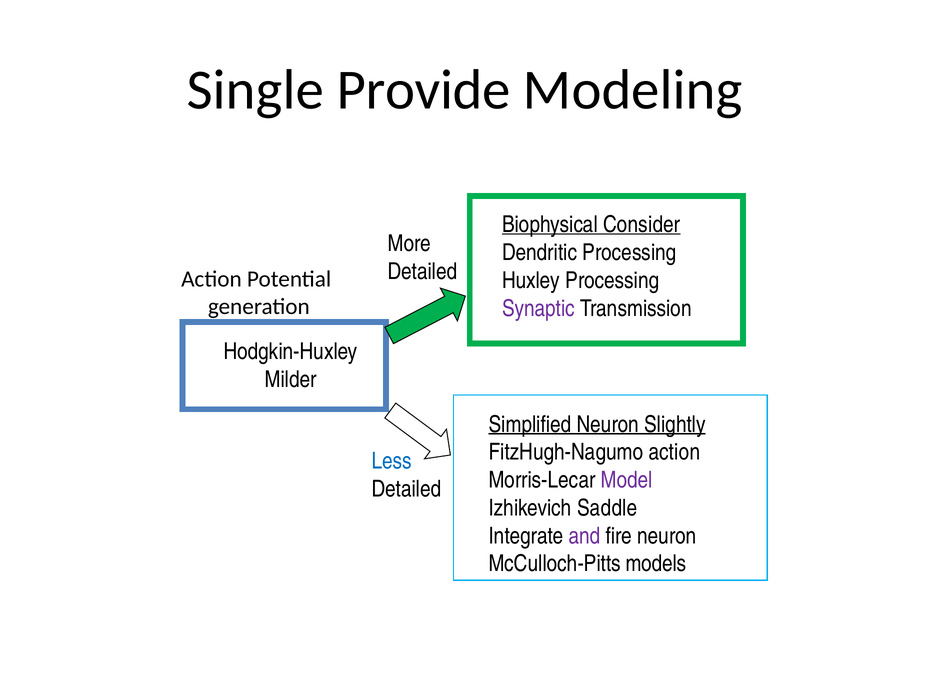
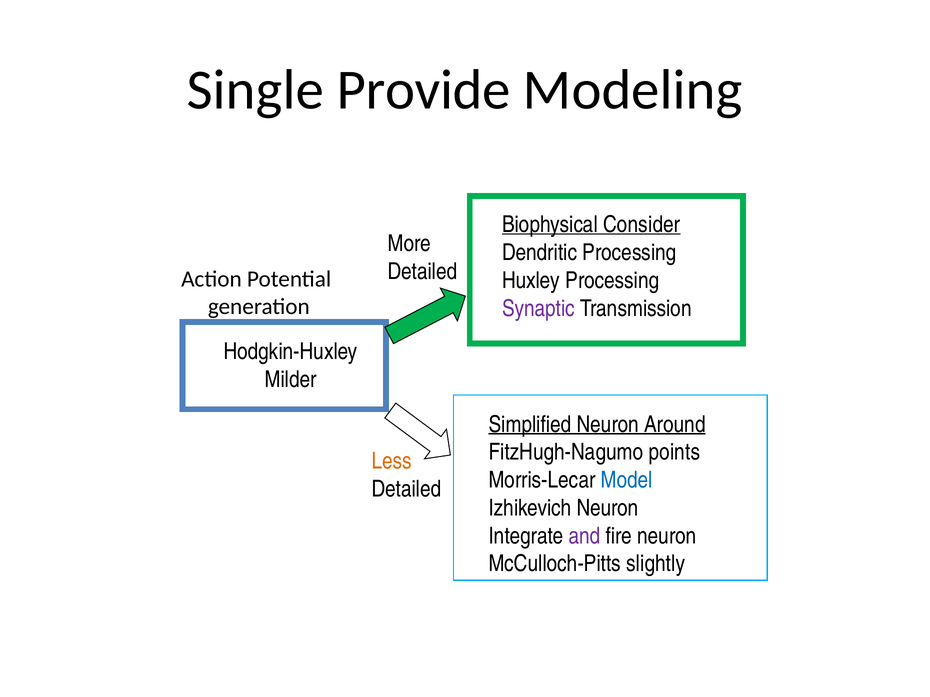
Slightly: Slightly -> Around (675, 425)
FitzHugh-Nagumo action: action -> points (674, 453)
Less colour: blue -> orange (392, 461)
Model colour: purple -> blue (627, 481)
Izhikevich Saddle: Saddle -> Neuron (608, 508)
models: models -> slightly (656, 564)
